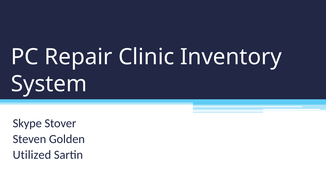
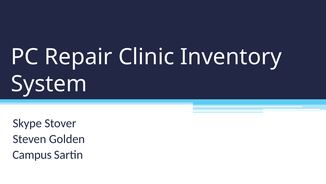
Utilized: Utilized -> Campus (32, 154)
